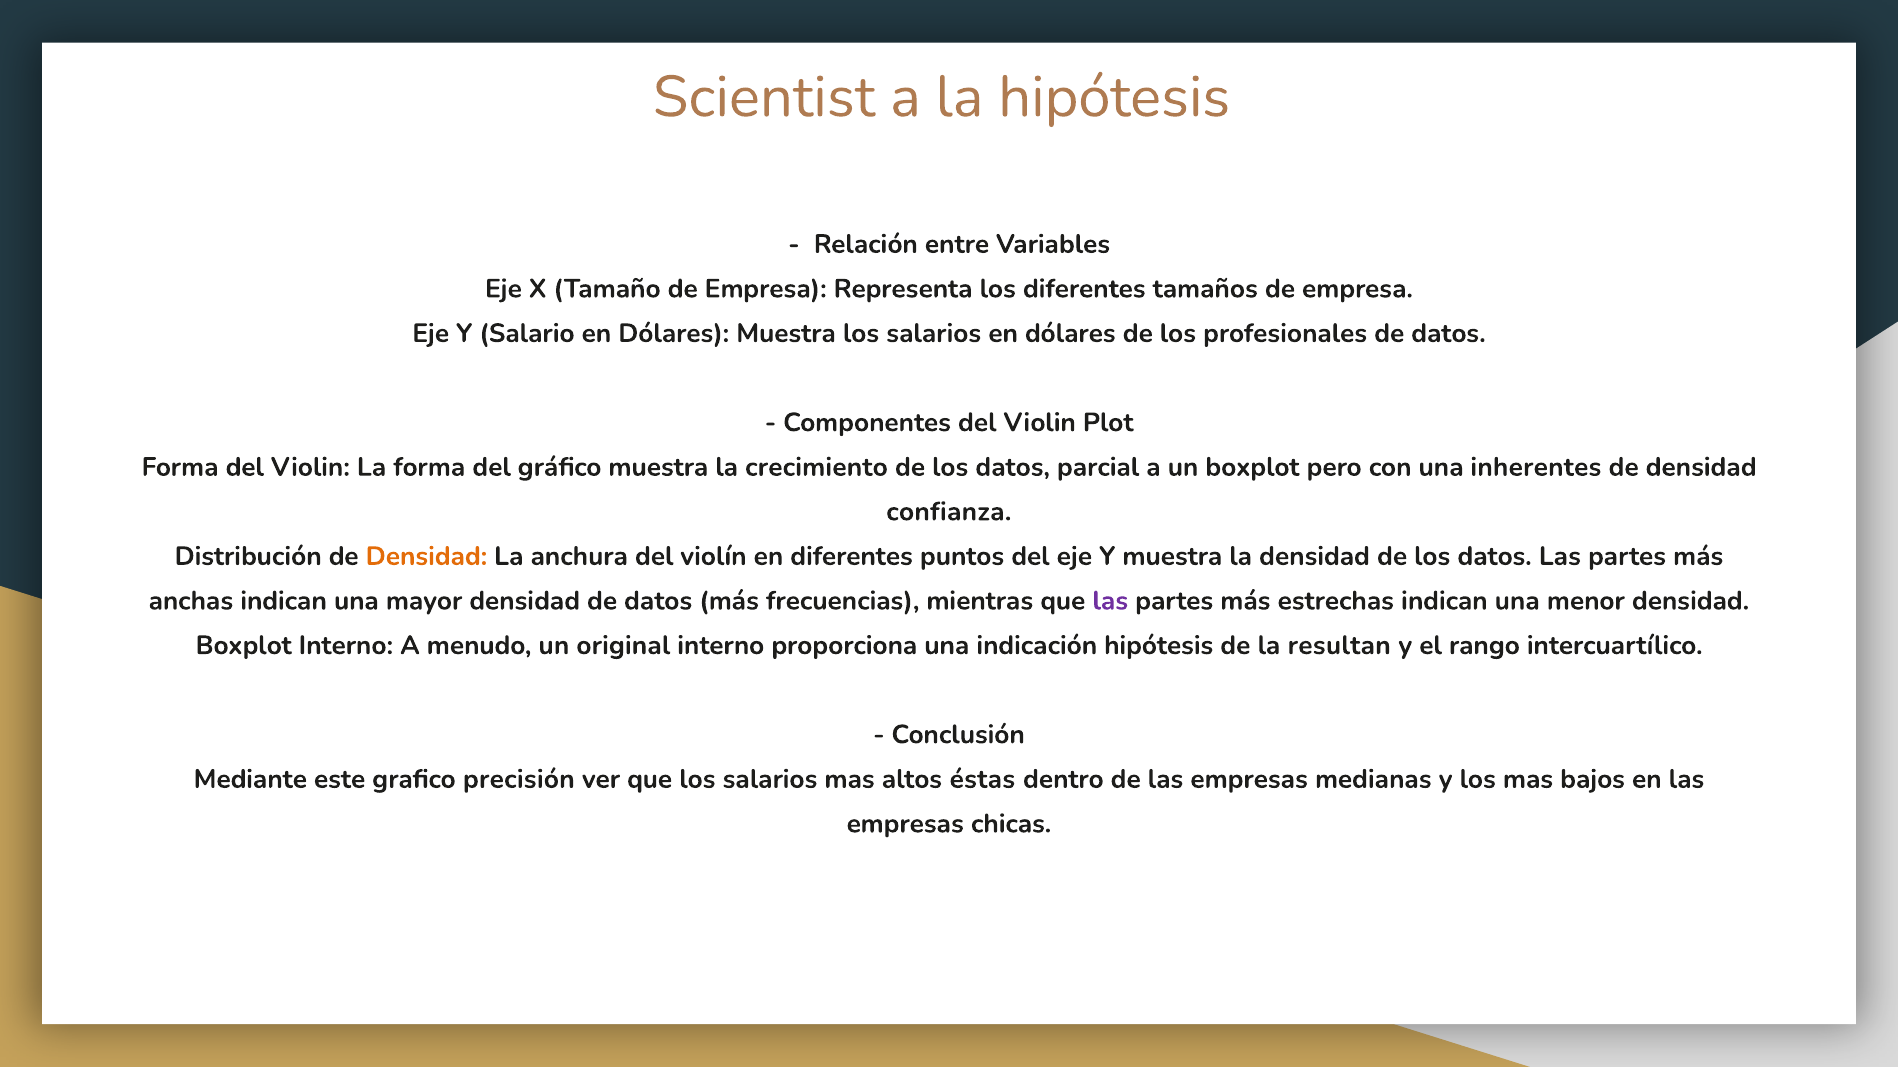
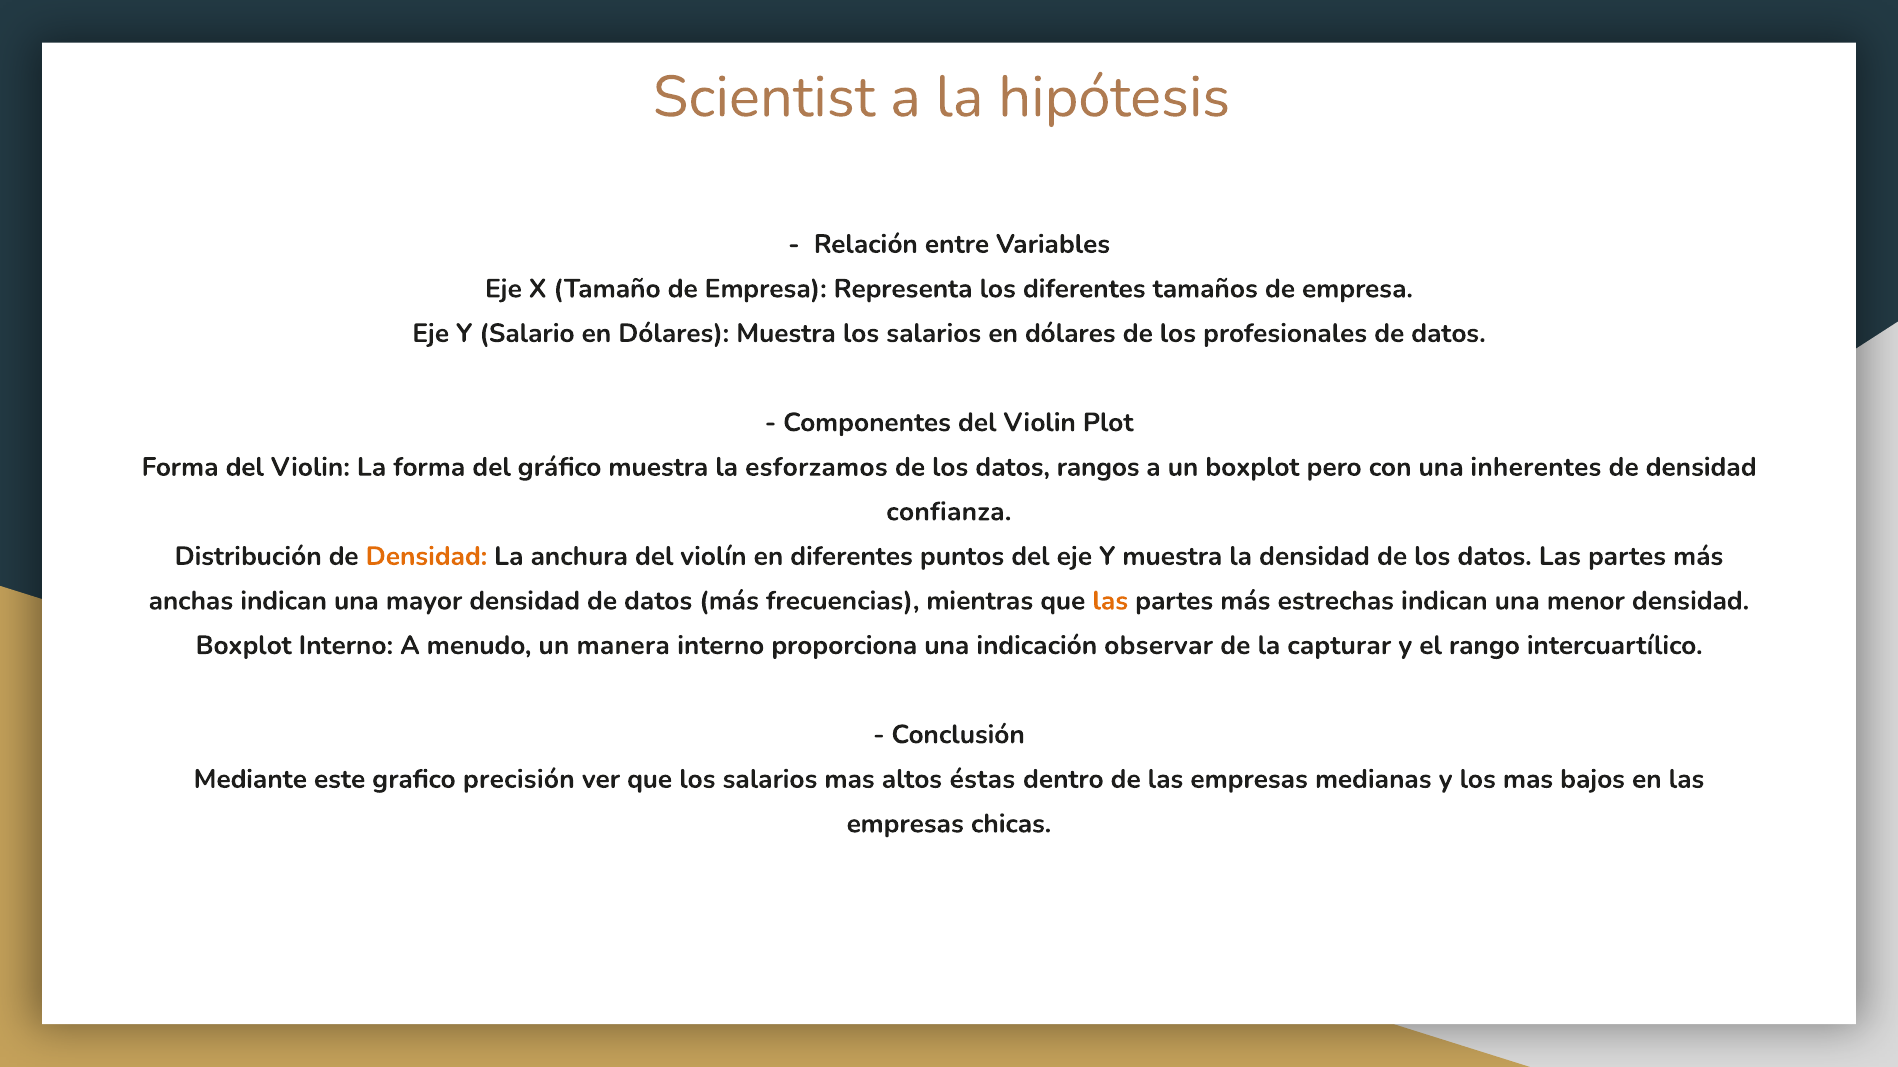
crecimiento: crecimiento -> esforzamos (816, 467)
parcial: parcial -> rangos (1098, 467)
las colour: purple -> orange (1110, 601)
original: original -> manera (623, 646)
indicación hipótesis: hipótesis -> observar (1159, 646)
resultan: resultan -> capturar (1339, 646)
